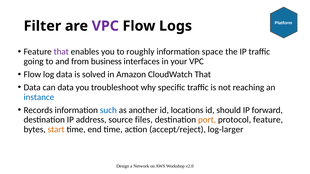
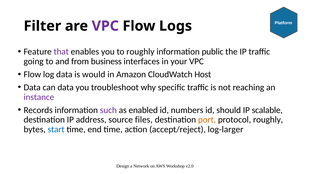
space: space -> public (213, 52)
solved: solved -> would (94, 75)
CloudWatch That: That -> Host (203, 75)
instance colour: blue -> purple (39, 97)
such colour: blue -> purple (108, 110)
another: another -> enabled (143, 110)
locations: locations -> numbers (187, 110)
forward: forward -> scalable (267, 110)
protocol feature: feature -> roughly (268, 120)
start colour: orange -> blue (56, 130)
